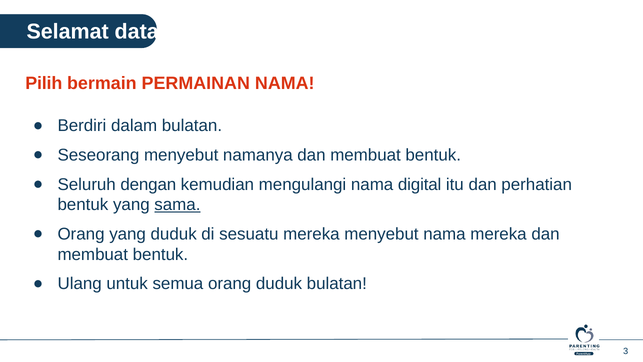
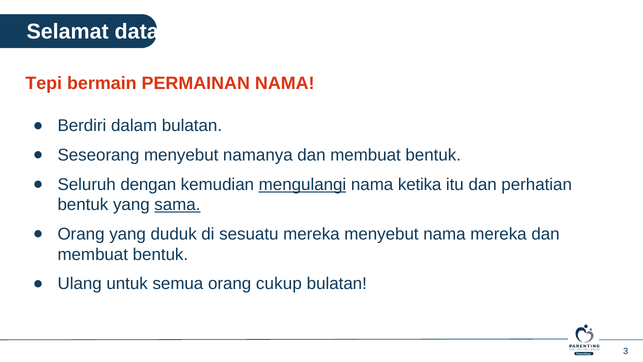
Pilih: Pilih -> Tepi (44, 84)
mengulangi underline: none -> present (302, 184)
digital: digital -> ketika (420, 184)
orang duduk: duduk -> cukup (279, 284)
